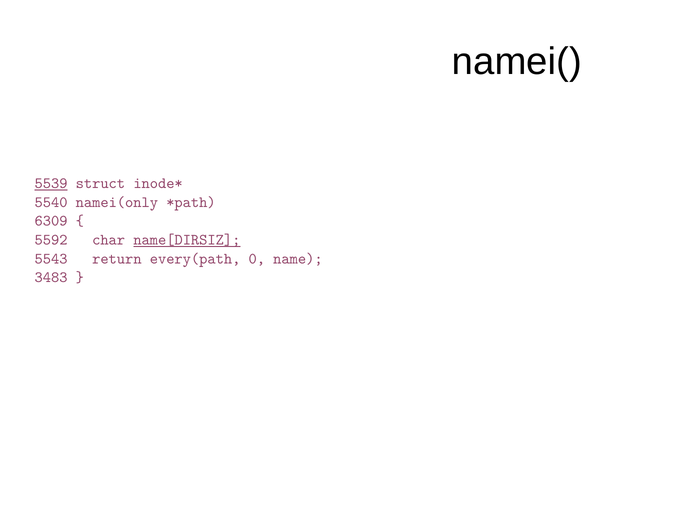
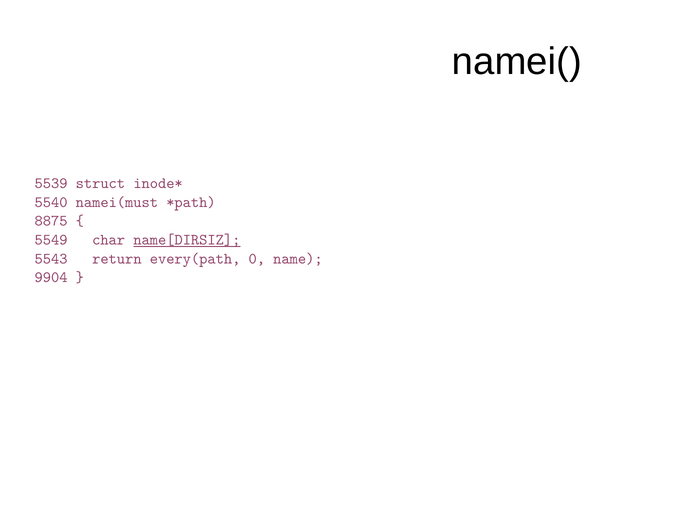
5539 underline: present -> none (51, 183)
namei(only: namei(only -> namei(must (117, 202)
6309: 6309 -> 8875 (51, 221)
5592: 5592 -> 5549 (51, 240)
3483: 3483 -> 9904 (51, 277)
